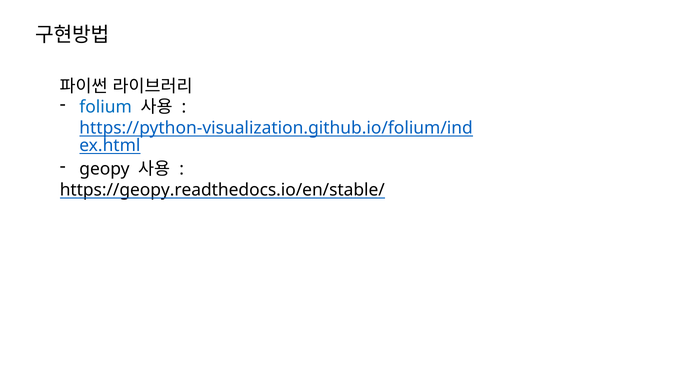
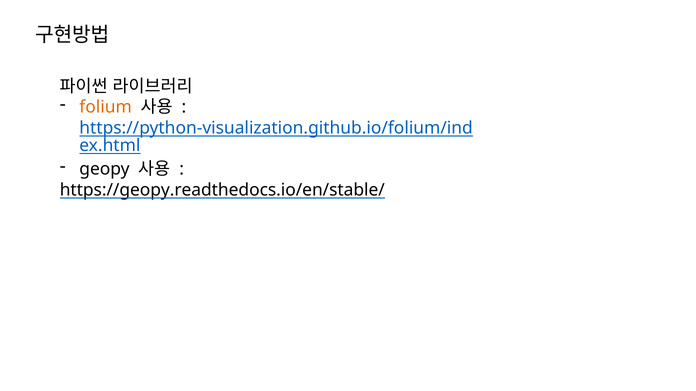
folium colour: blue -> orange (106, 107)
